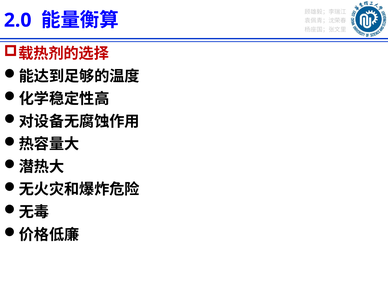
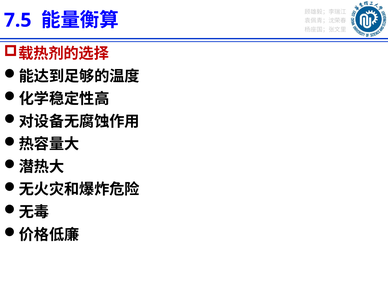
2.0: 2.0 -> 7.5 (18, 20)
